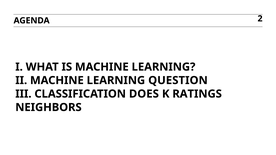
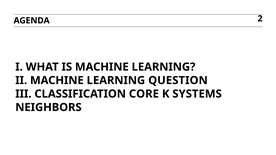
DOES: DOES -> CORE (144, 94)
RATINGS: RATINGS -> SYSTEMS (197, 94)
